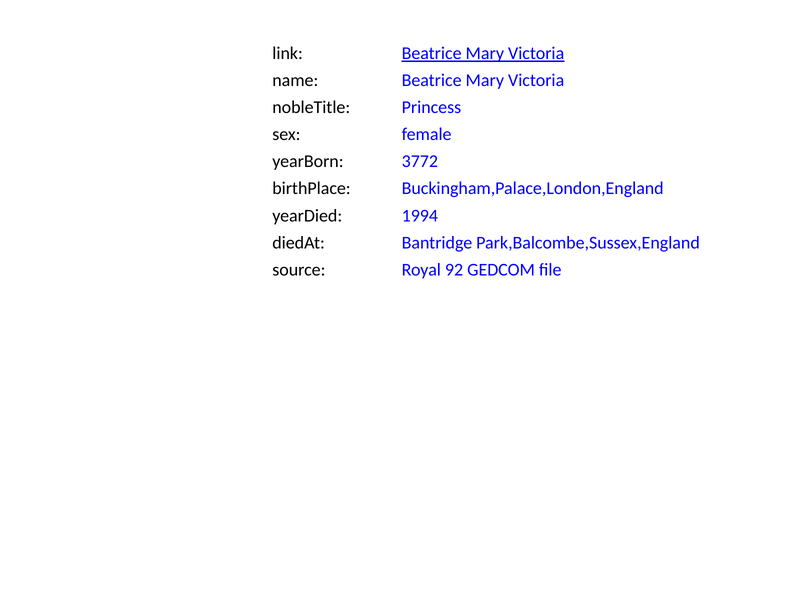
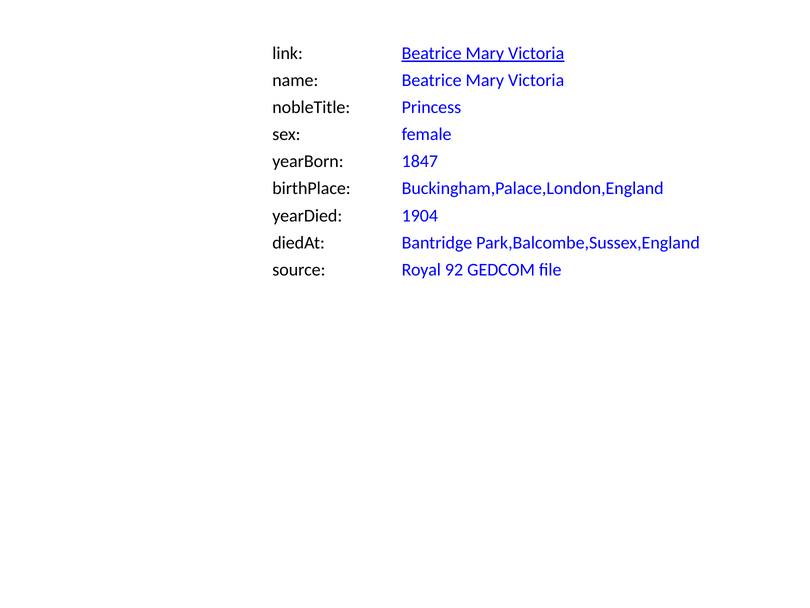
3772: 3772 -> 1847 (420, 161)
1994: 1994 -> 1904 (420, 215)
